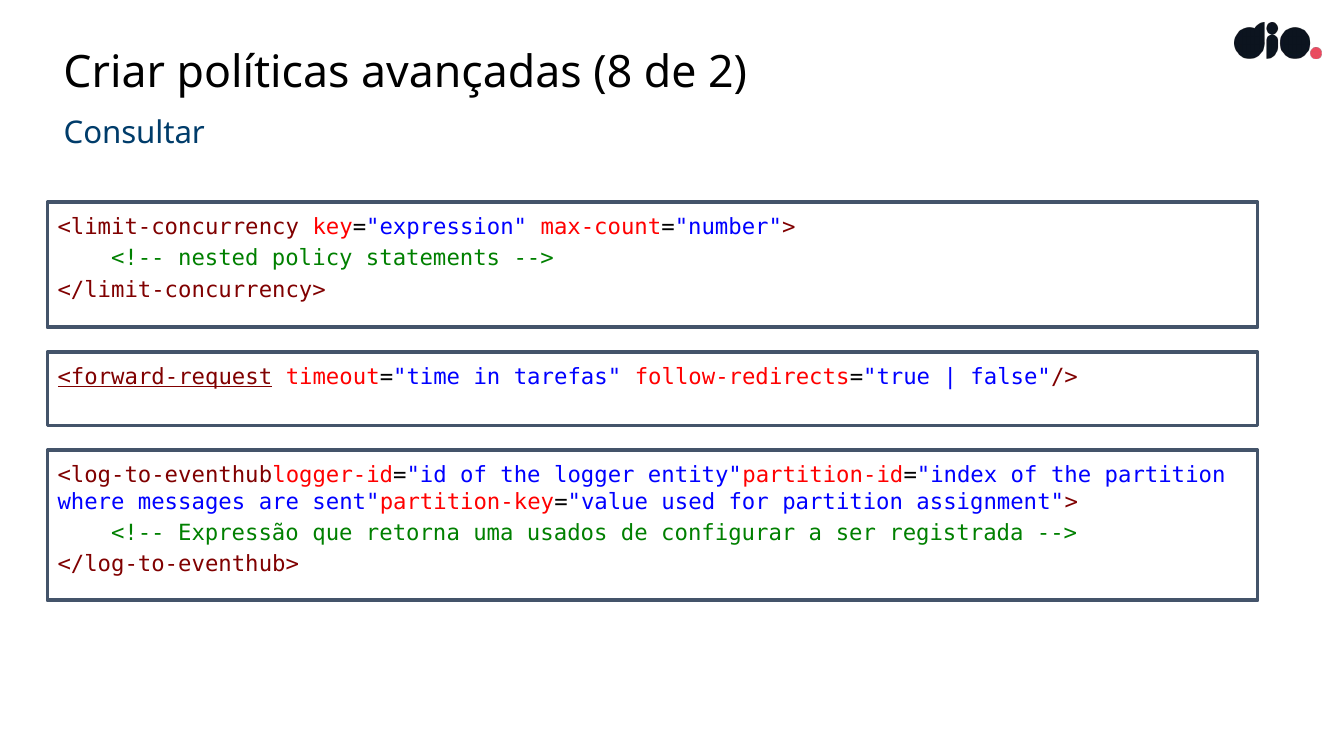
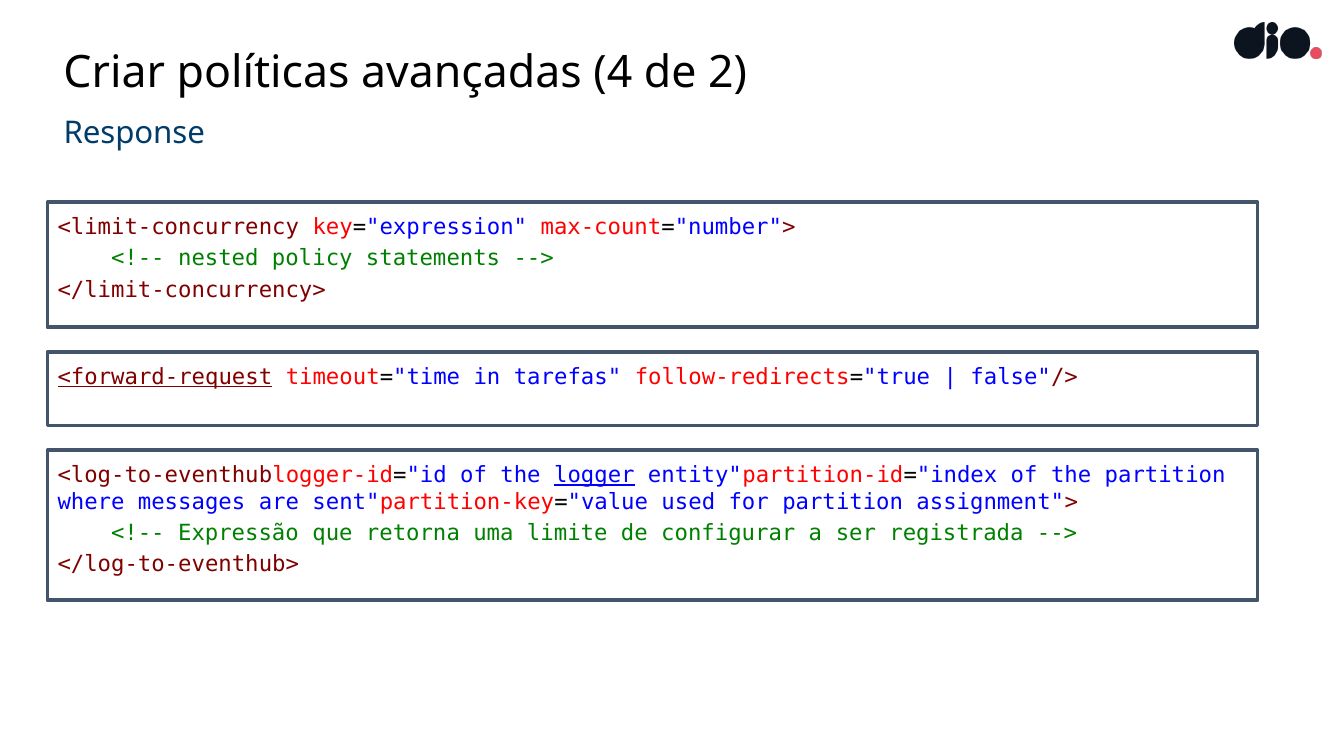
8: 8 -> 4 (613, 73)
Consultar: Consultar -> Response (134, 133)
logger underline: none -> present (594, 475)
usados: usados -> limite (567, 534)
